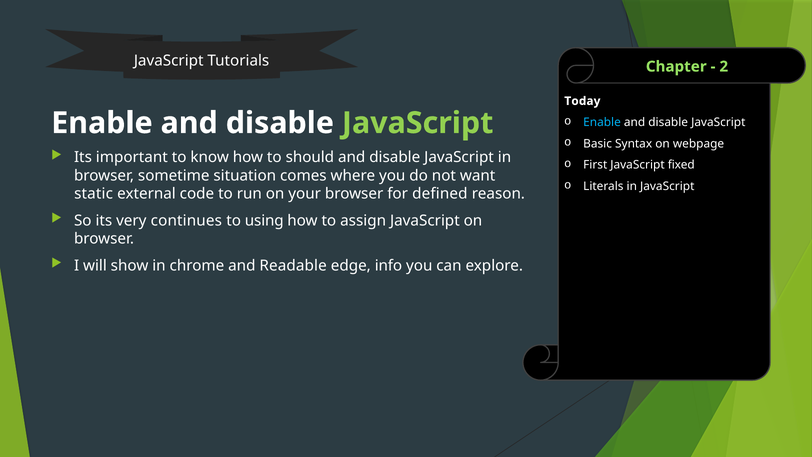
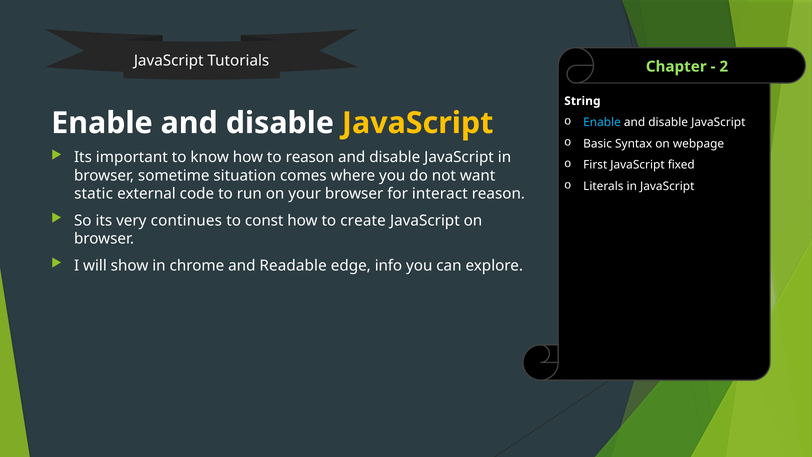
Today: Today -> String (582, 101)
JavaScript colour: light green -> yellow (418, 123)
to should: should -> reason (310, 157)
defined: defined -> interact (440, 194)
using: using -> const (264, 220)
assign: assign -> create (363, 220)
